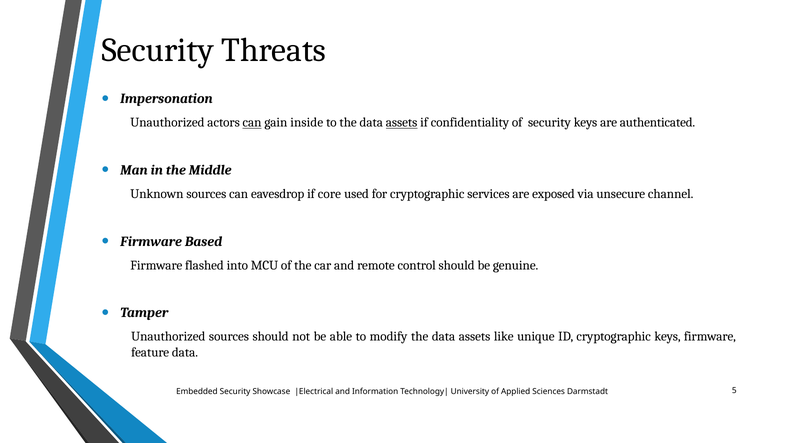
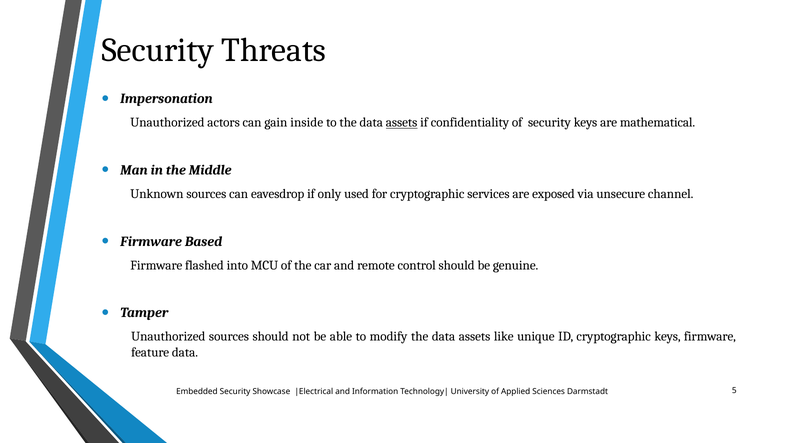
can underline: present -> none (252, 123)
authenticated: authenticated -> mathematical (658, 123)
core: core -> only (329, 194)
